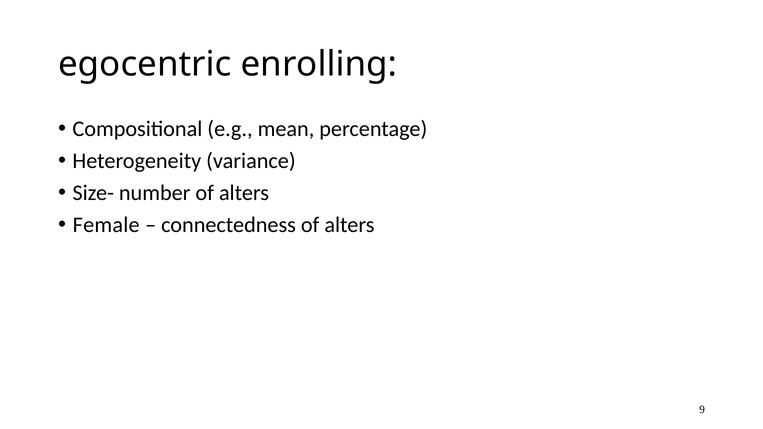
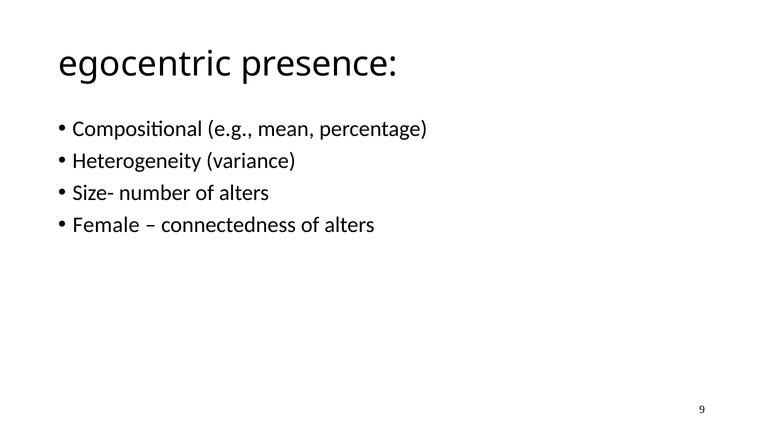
enrolling: enrolling -> presence (319, 64)
